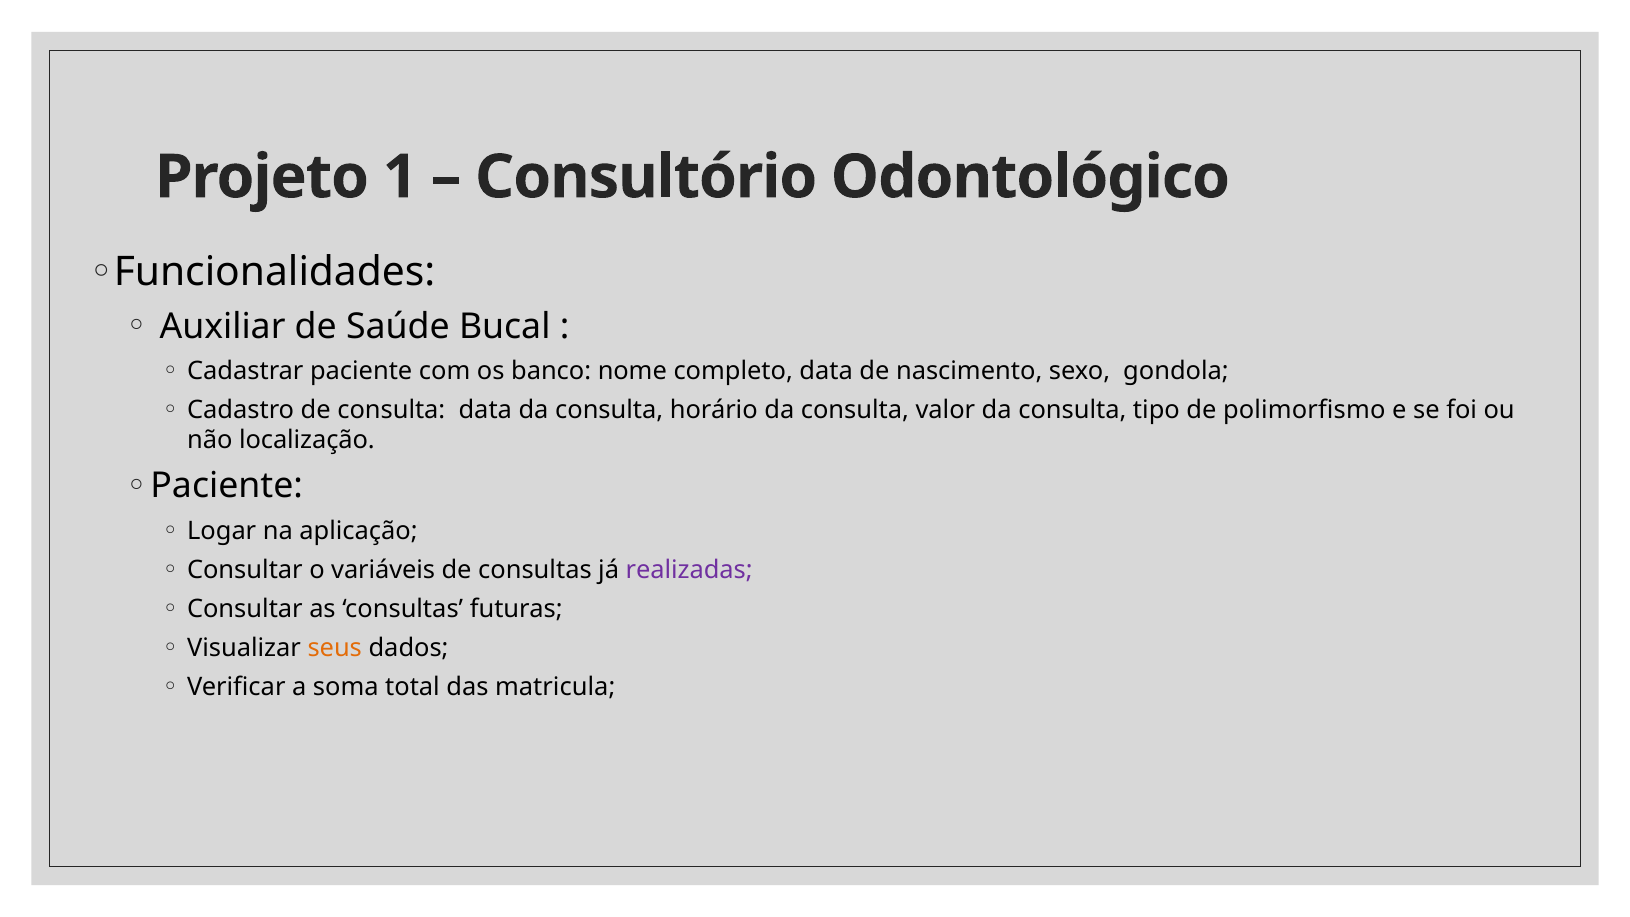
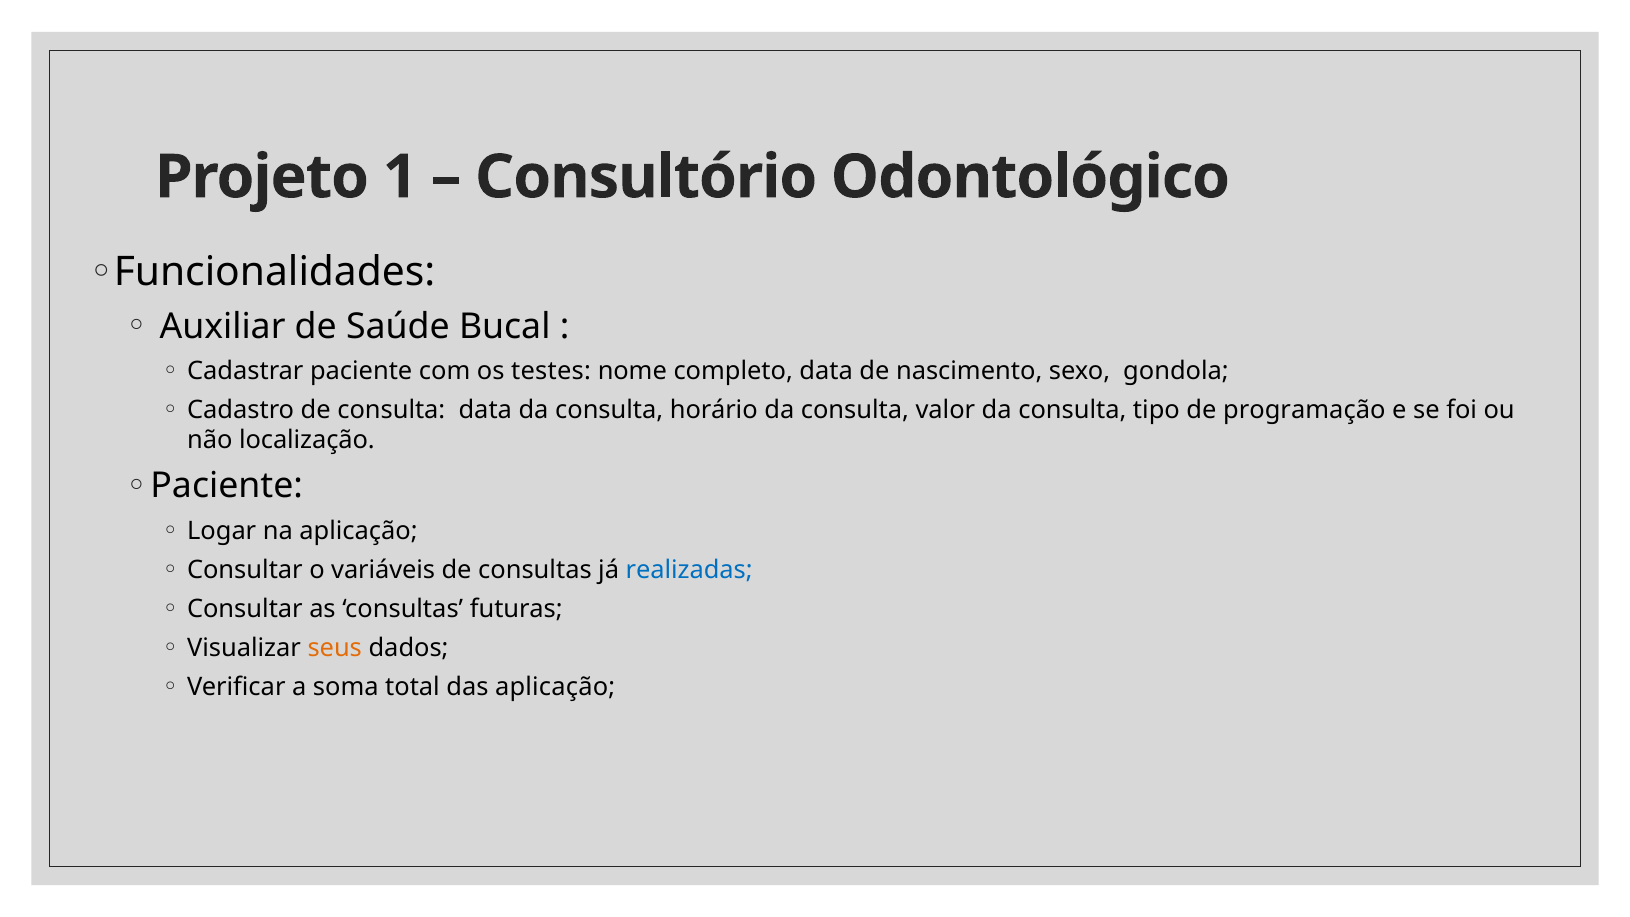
banco: banco -> testes (551, 371)
polimorfismo: polimorfismo -> programação (1304, 410)
realizadas colour: purple -> blue (689, 570)
das matricula: matricula -> aplicação (555, 687)
